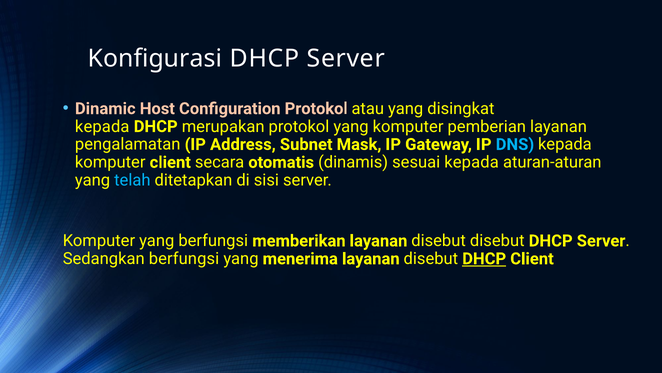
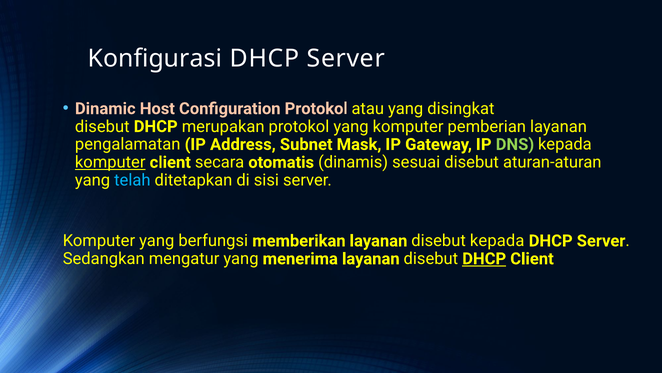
kepada: kepada -> disebut (102, 126)
DNS colour: light blue -> light green (515, 144)
komputer underline: none -> present (110, 162)
sesuai kepada: kepada -> disebut (472, 162)
disebut disebut: disebut -> kepada (497, 241)
Sedangkan berfungsi: berfungsi -> mengatur (184, 258)
